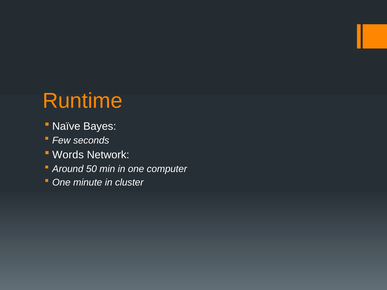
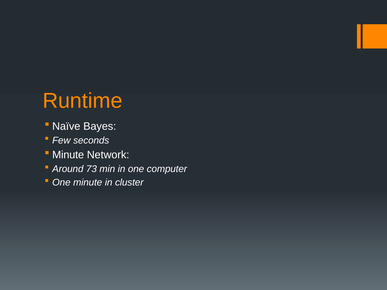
Words: Words -> Minute (68, 155)
50: 50 -> 73 (91, 169)
